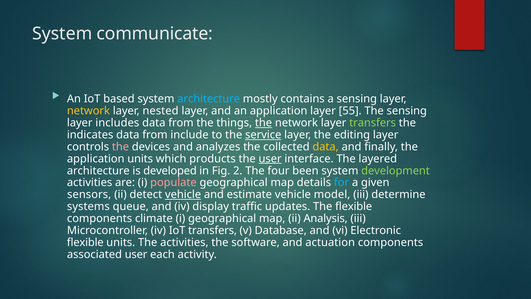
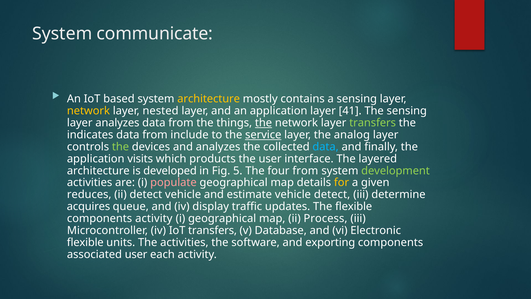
architecture colour: light blue -> yellow (209, 99)
55: 55 -> 41 (350, 111)
layer includes: includes -> analyzes (117, 123)
editing: editing -> analog (352, 135)
the colour: pink -> light green (120, 147)
data colour: yellow -> light blue (326, 147)
application units: units -> visits (140, 159)
user underline: present -> none (270, 159)
2: 2 -> 5 (238, 171)
four been: been -> from (305, 171)
for colour: light blue -> yellow (342, 182)
sensors: sensors -> reduces (89, 194)
vehicle underline: present -> none (183, 194)
vehicle model: model -> detect (332, 194)
systems: systems -> acquires (88, 206)
components climate: climate -> activity (154, 218)
Analysis: Analysis -> Process (325, 218)
actuation: actuation -> exporting (330, 242)
